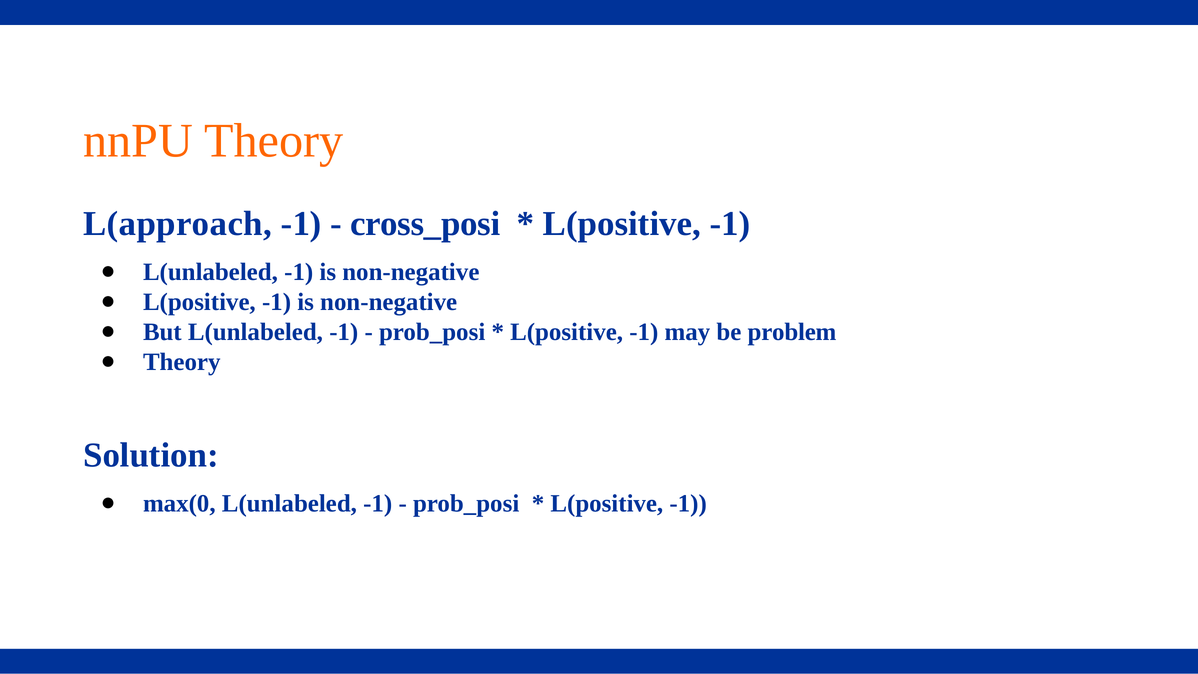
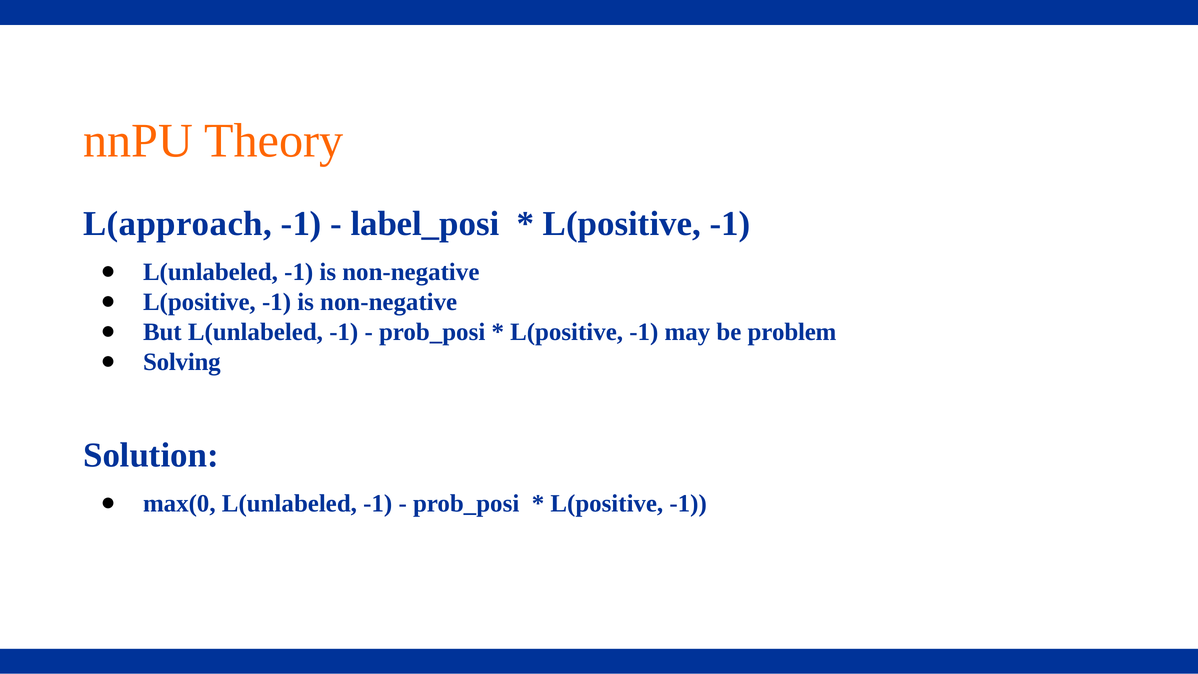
cross_posi: cross_posi -> label_posi (425, 224)
Theory: Theory -> Solving (182, 362)
